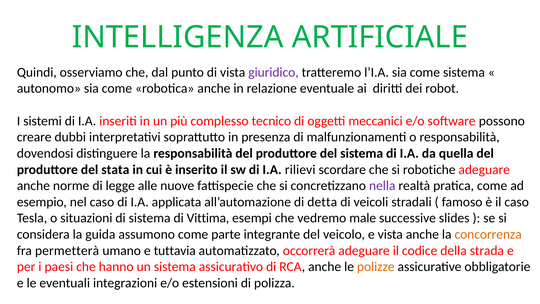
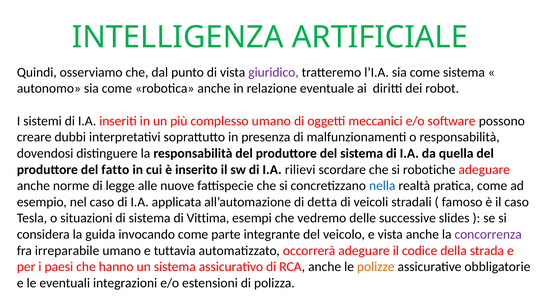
complesso tecnico: tecnico -> umano (271, 121)
stata: stata -> fatto (115, 169)
nella colour: purple -> blue (382, 186)
male: male -> delle (363, 218)
assumono: assumono -> invocando (147, 234)
concorrenza colour: orange -> purple (488, 234)
permetterà: permetterà -> irreparabile (67, 250)
